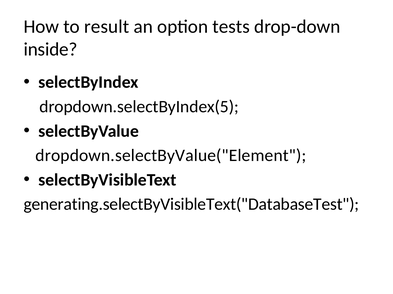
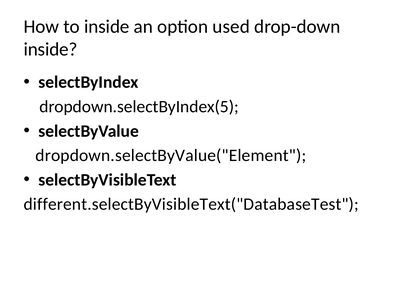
to result: result -> inside (107, 27)
tests: tests -> used (231, 27)
generating.selectByVisibleText("DatabaseTest: generating.selectByVisibleText("DatabaseTest -> different.selectByVisibleText("DatabaseTest (191, 205)
